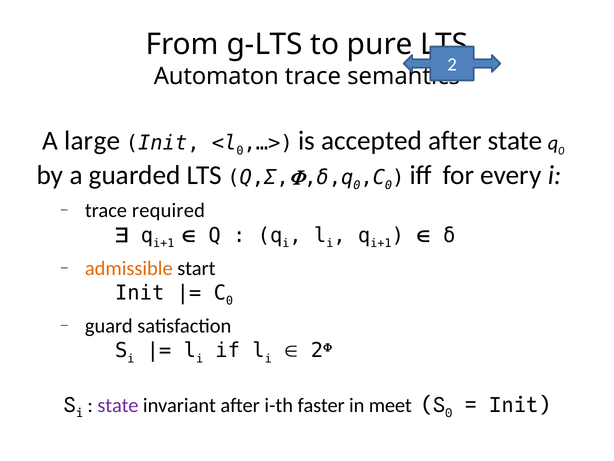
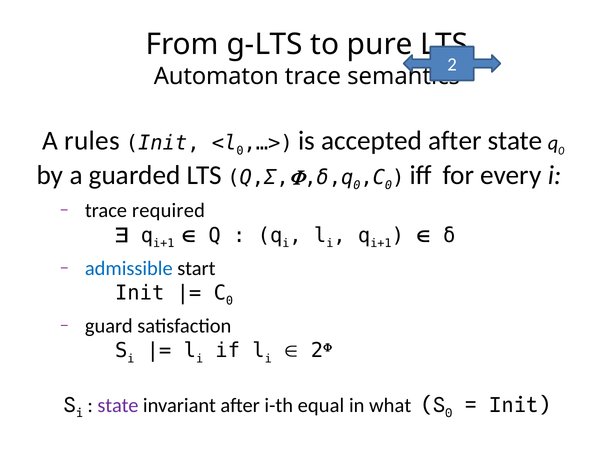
large: large -> rules (92, 140)
admissible colour: orange -> blue (129, 268)
faster: faster -> equal (321, 405)
meet: meet -> what (390, 405)
